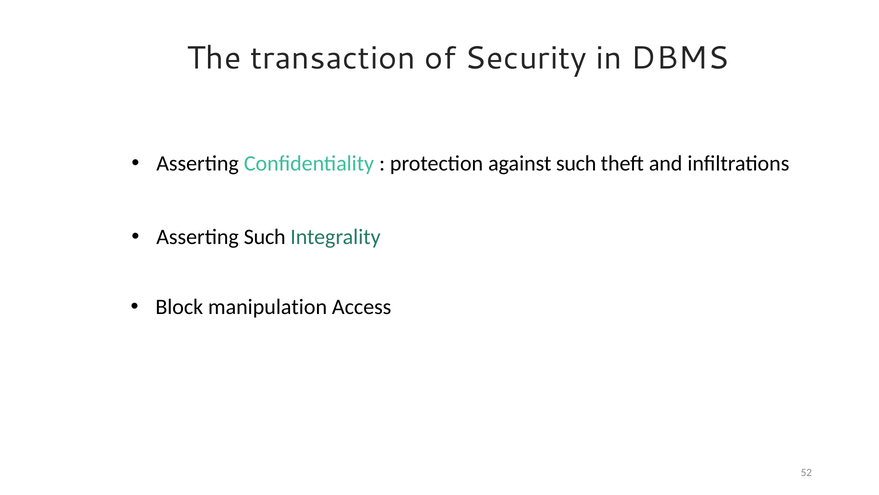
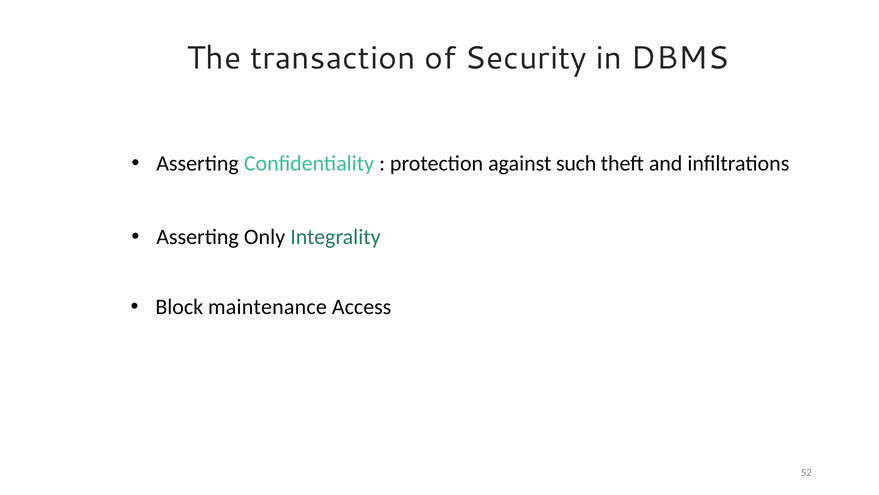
Asserting Such: Such -> Only (265, 237)
manipulation: manipulation -> maintenance (267, 307)
